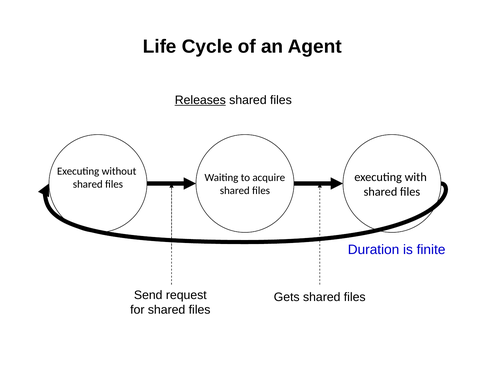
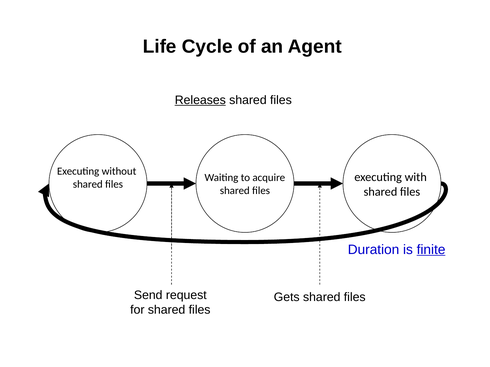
finite underline: none -> present (431, 250)
